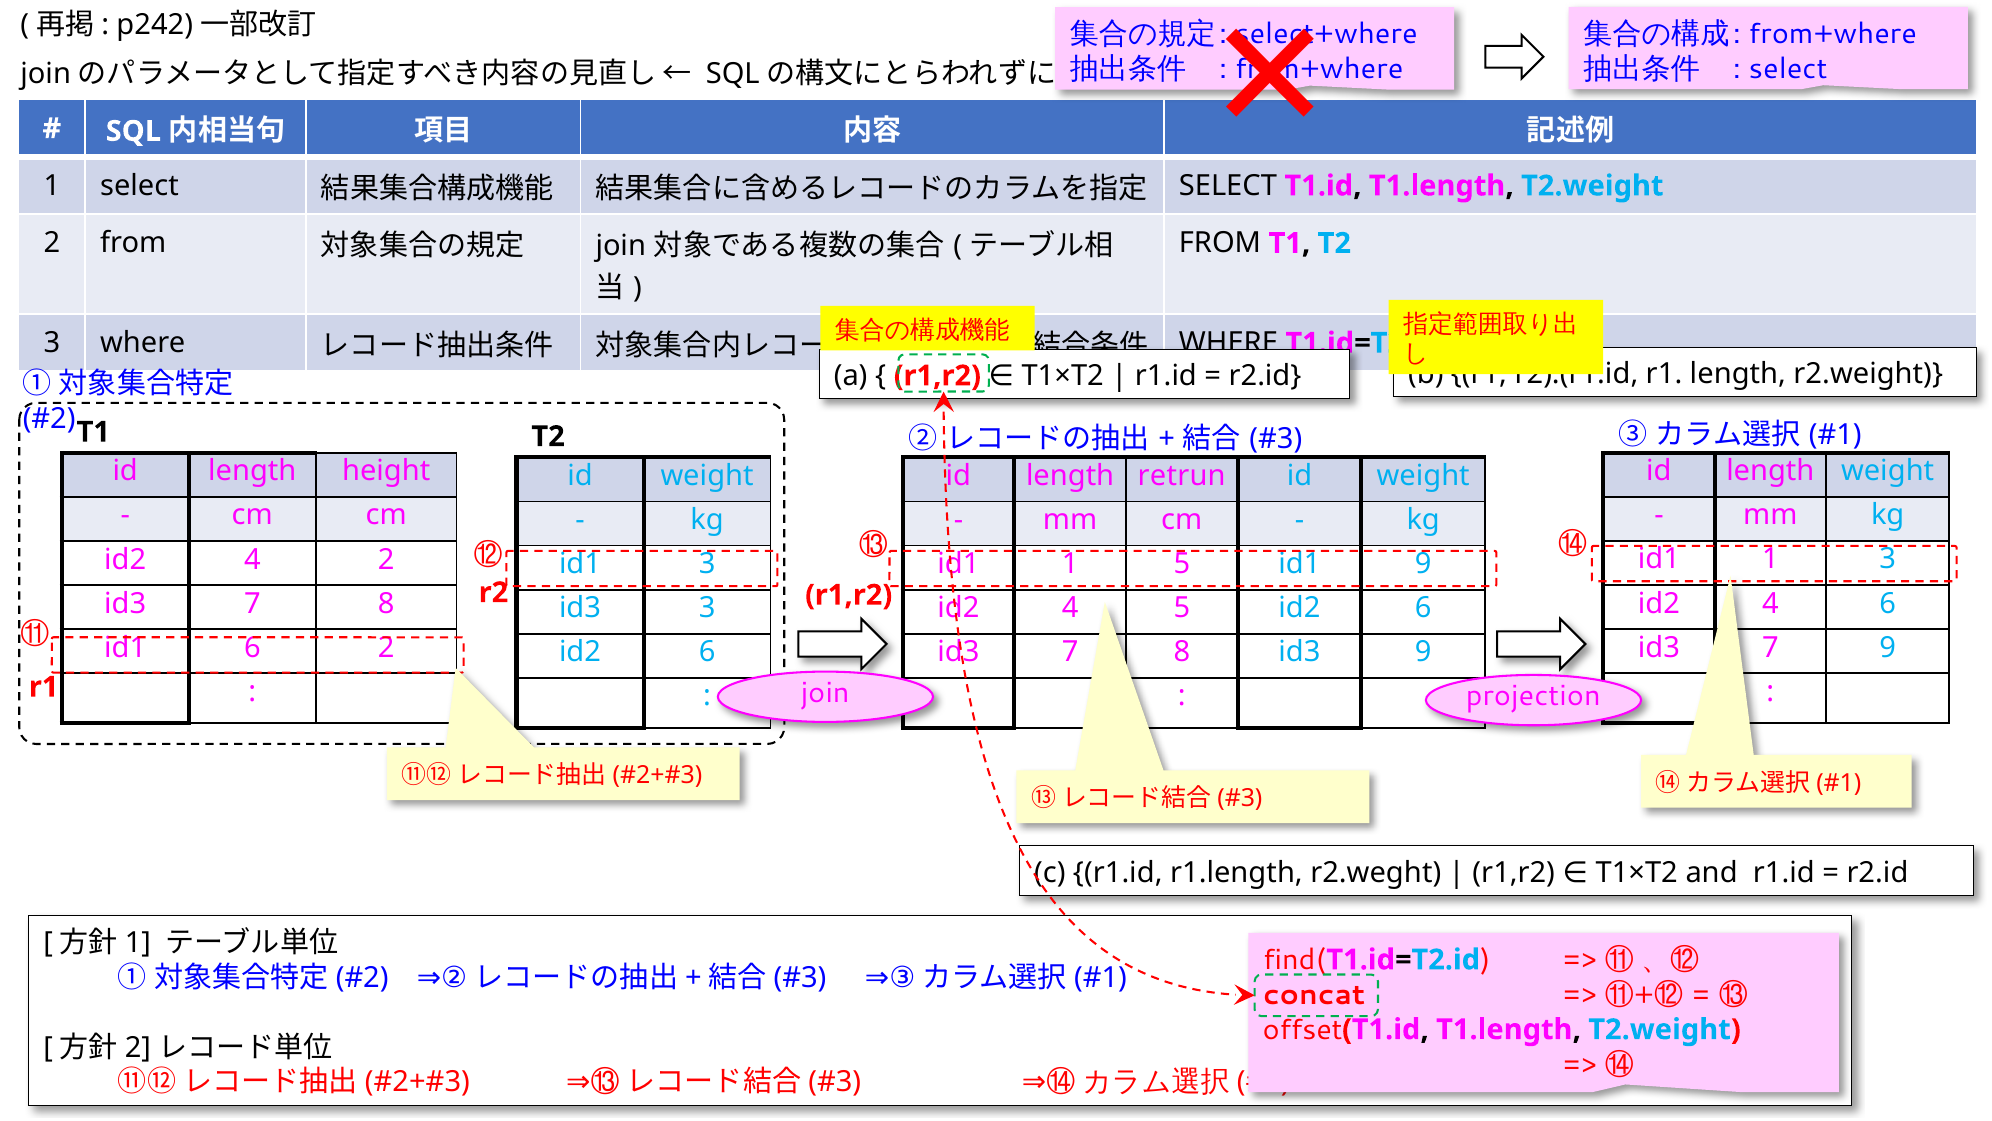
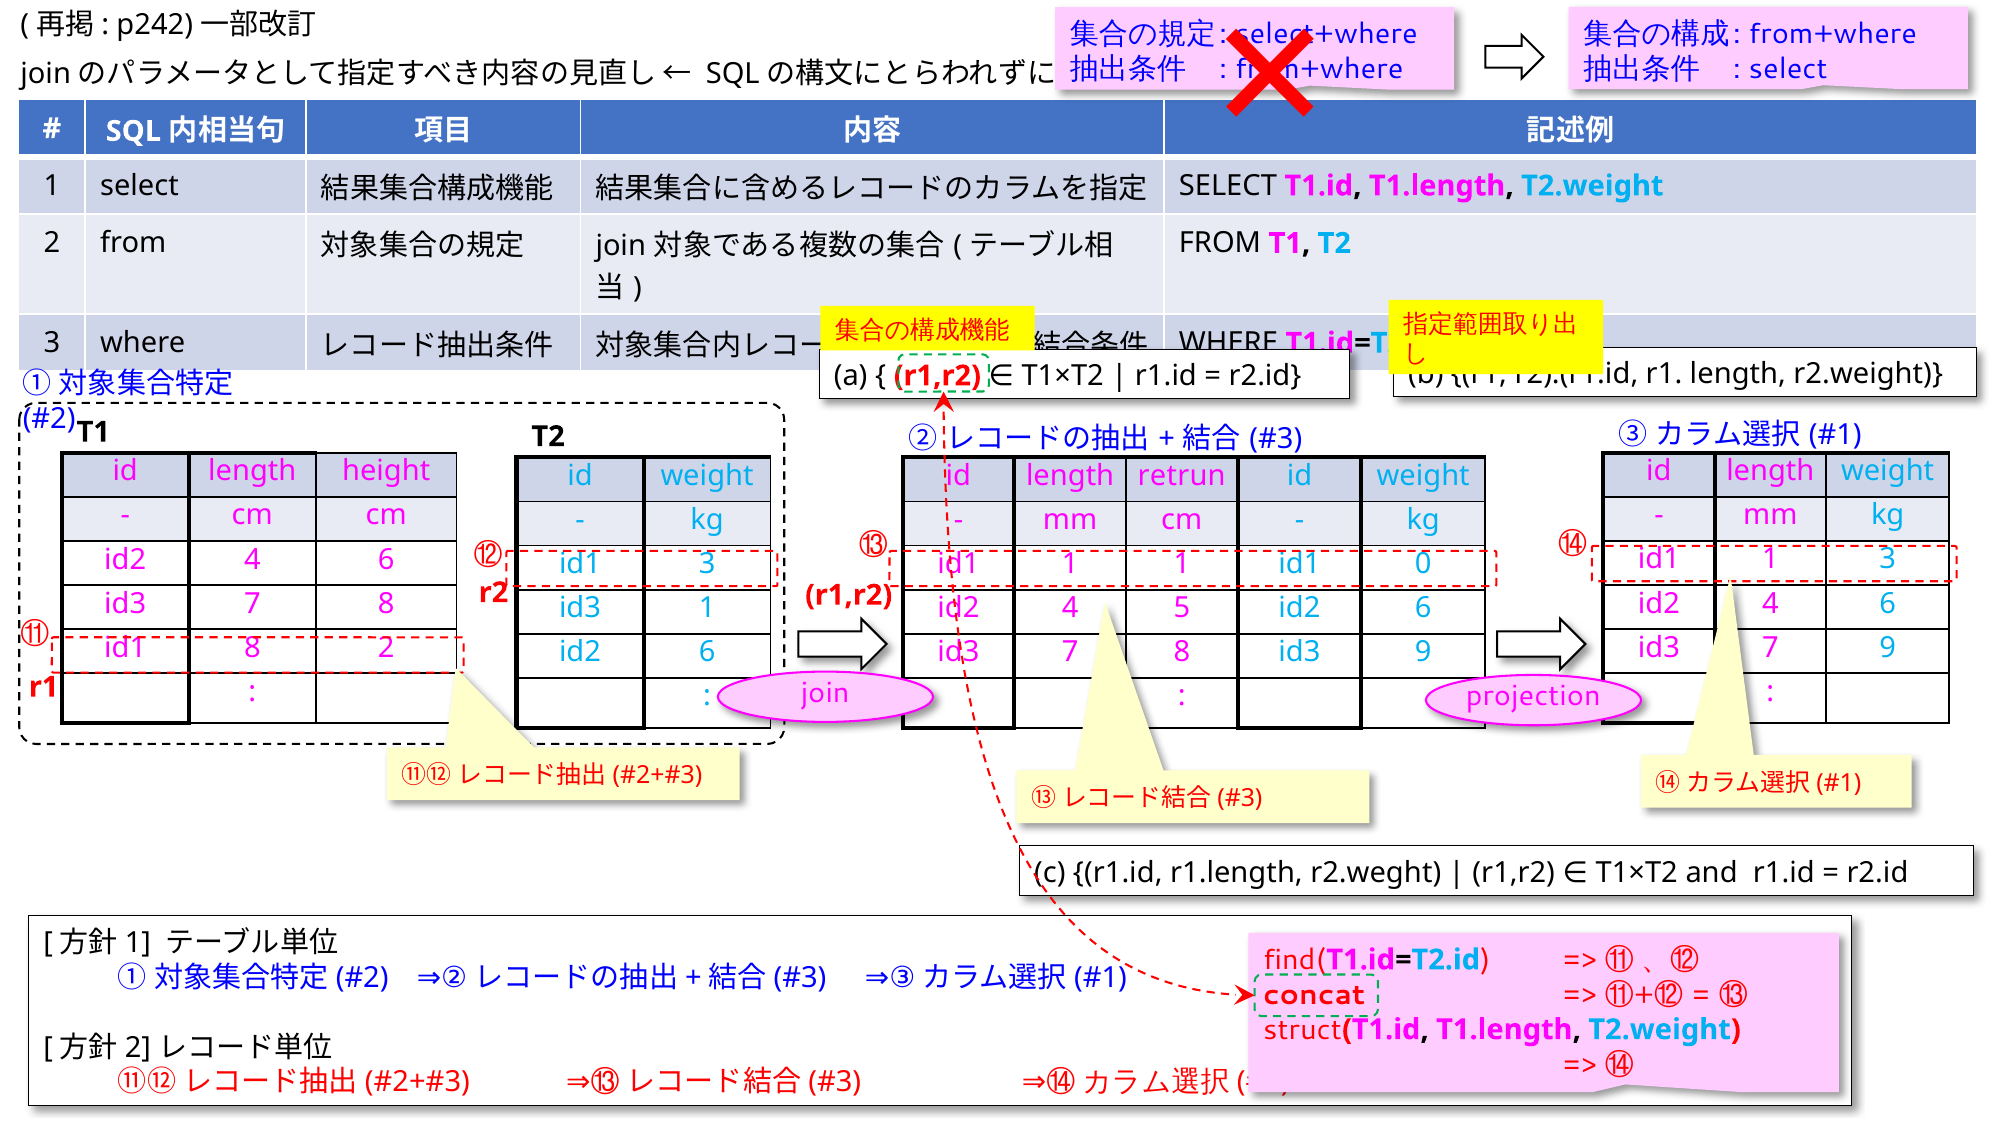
2: 2 -> 6 (386, 559)
1 5: 5 -> 1 (1182, 564)
id1 9: 9 -> 0 (1423, 564)
id3 3: 3 -> 1 (707, 608)
id1 6: 6 -> 8 (252, 647)
offset: offset -> struct (1303, 1029)
